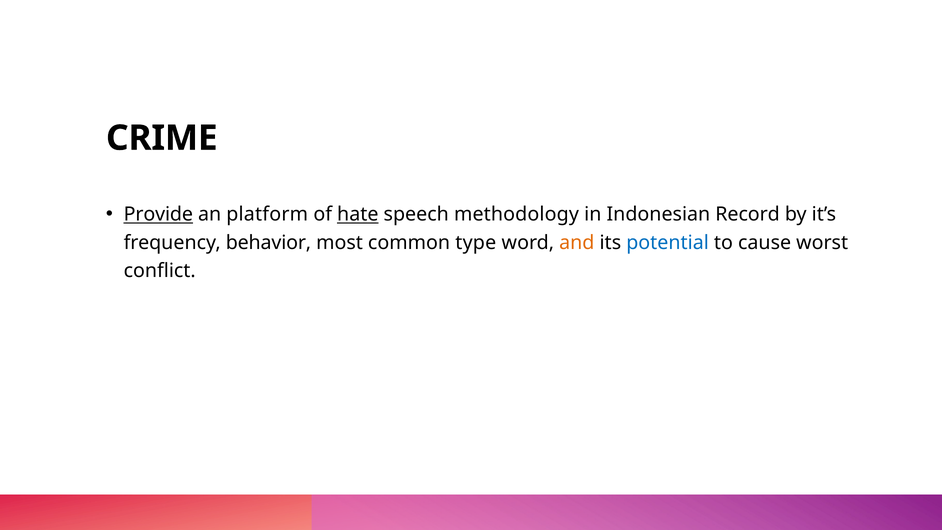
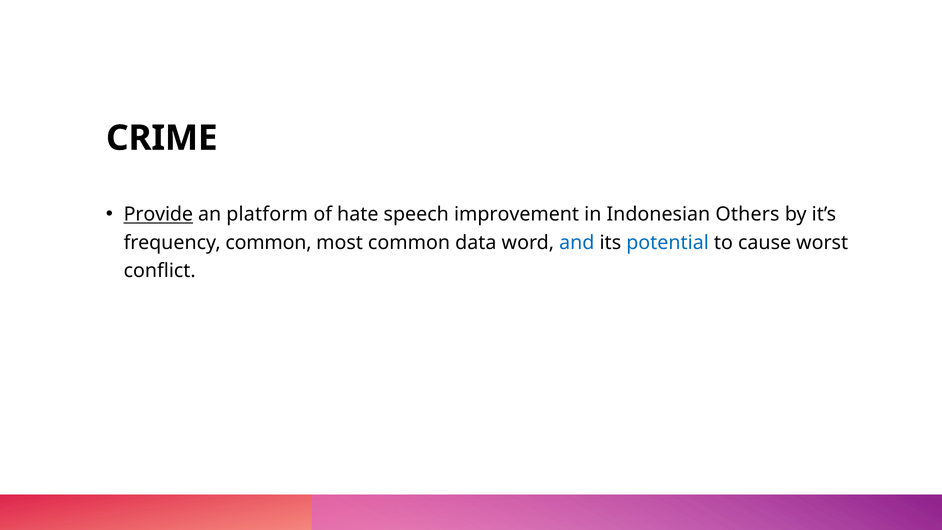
hate underline: present -> none (358, 214)
methodology: methodology -> improvement (517, 214)
Record: Record -> Others (747, 214)
frequency behavior: behavior -> common (268, 243)
type: type -> data (476, 243)
and colour: orange -> blue (577, 243)
